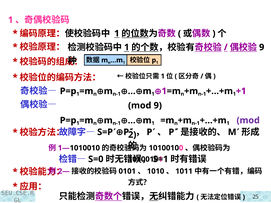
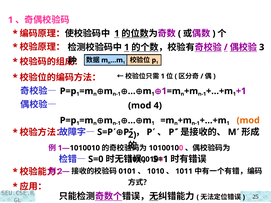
9: 9 -> 3 (262, 47)
mod 9: 9 -> 4 (158, 106)
mod colour: purple -> orange (248, 120)
